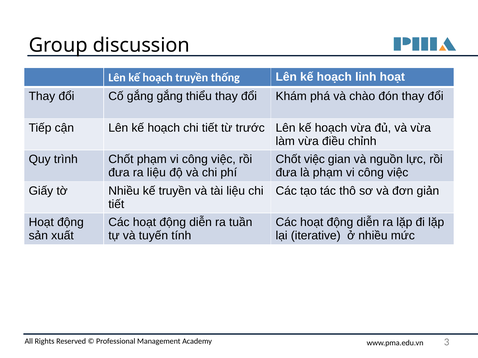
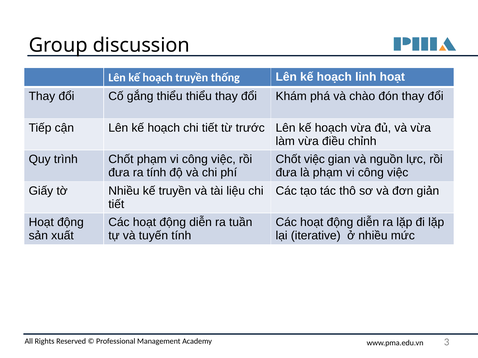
gắng gắng: gắng -> thiểu (170, 96)
ra liệu: liệu -> tính (156, 173)
